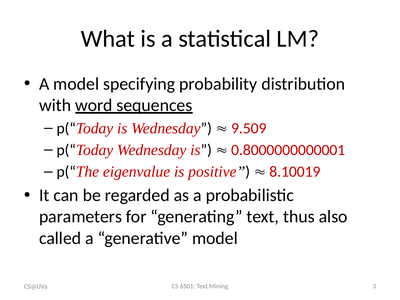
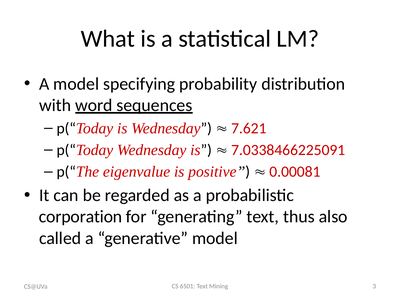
9.509: 9.509 -> 7.621 (249, 128)
0.8000000000001: 0.8000000000001 -> 7.0338466225091 (288, 150)
8.10019: 8.10019 -> 0.00081 (295, 172)
parameters: parameters -> corporation (81, 217)
